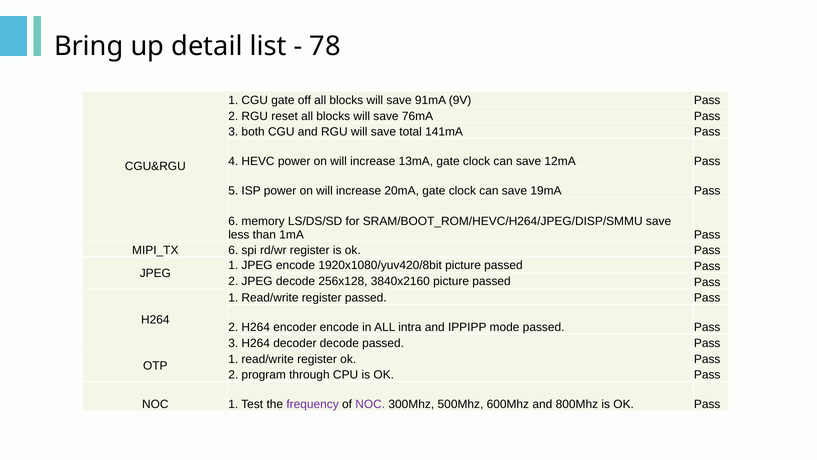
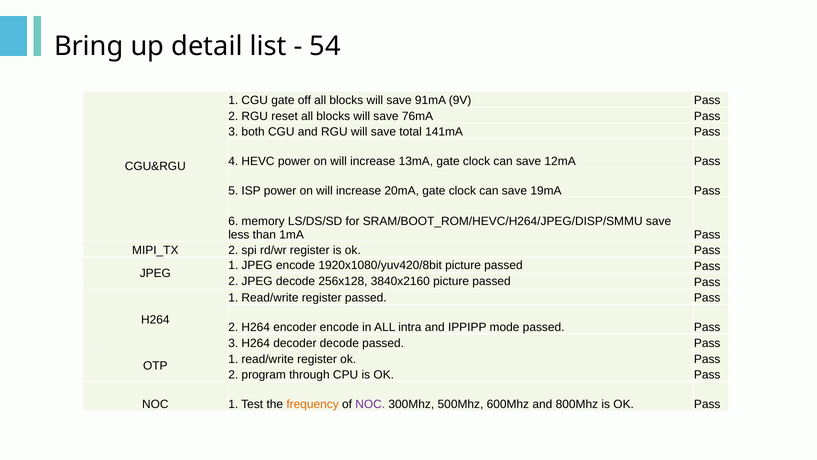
78: 78 -> 54 (325, 46)
6: 6 -> 2 (233, 250)
frequency colour: purple -> orange (313, 404)
